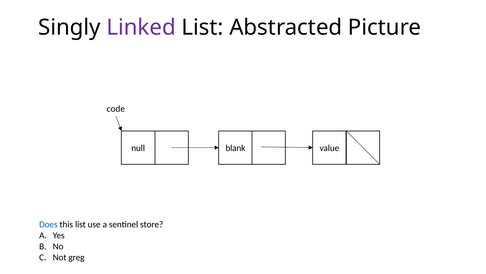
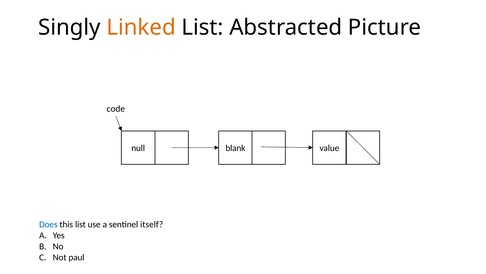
Linked colour: purple -> orange (141, 27)
store: store -> itself (152, 224)
greg: greg -> paul (76, 257)
